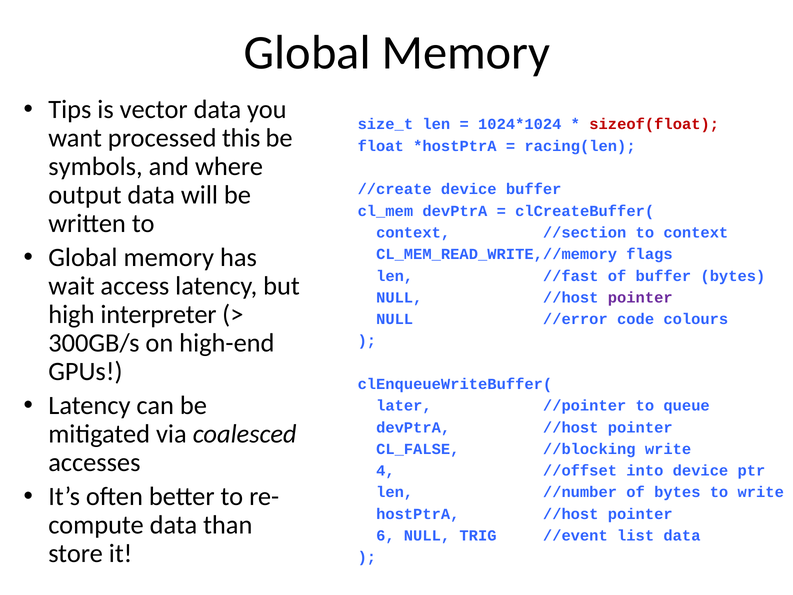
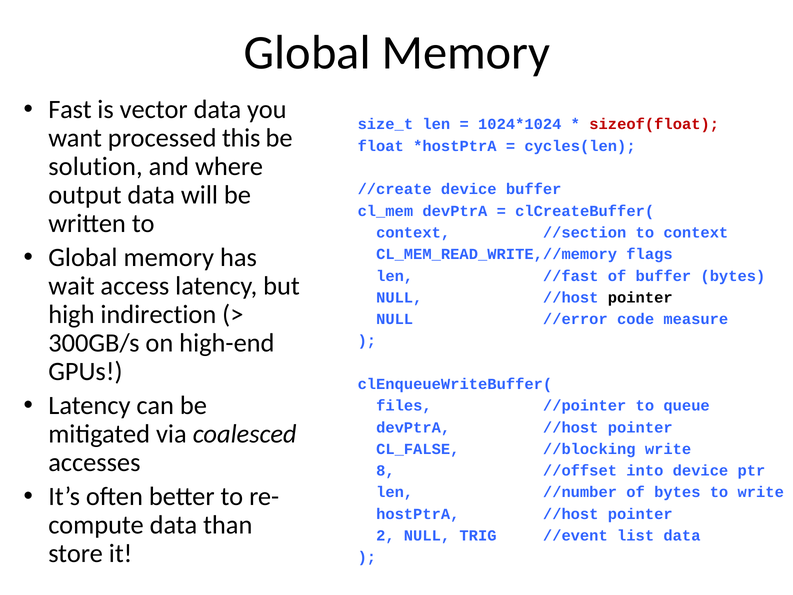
Tips: Tips -> Fast (70, 109)
racing(len: racing(len -> cycles(len (580, 146)
symbols: symbols -> solution (95, 166)
pointer colour: purple -> black (640, 297)
interpreter: interpreter -> indirection (158, 314)
colours: colours -> measure (696, 319)
later: later -> files (404, 406)
4: 4 -> 8 (385, 471)
6: 6 -> 2 (385, 535)
